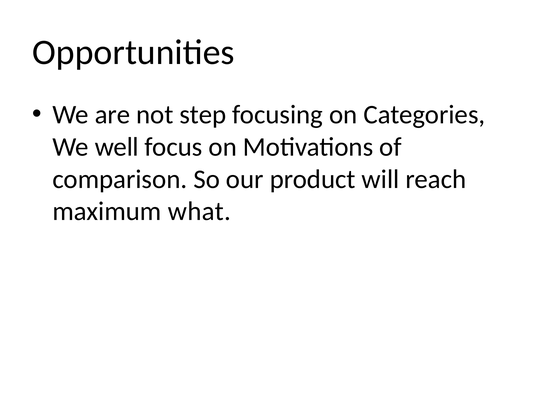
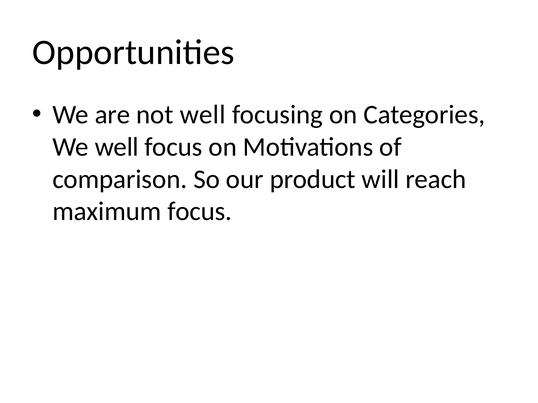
not step: step -> well (203, 115)
maximum what: what -> focus (200, 212)
